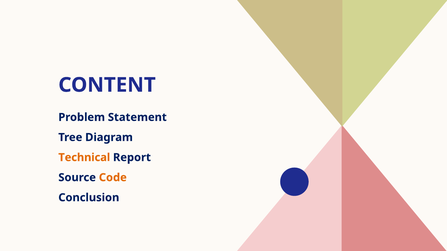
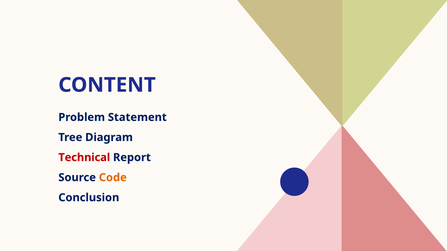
Technical colour: orange -> red (84, 158)
